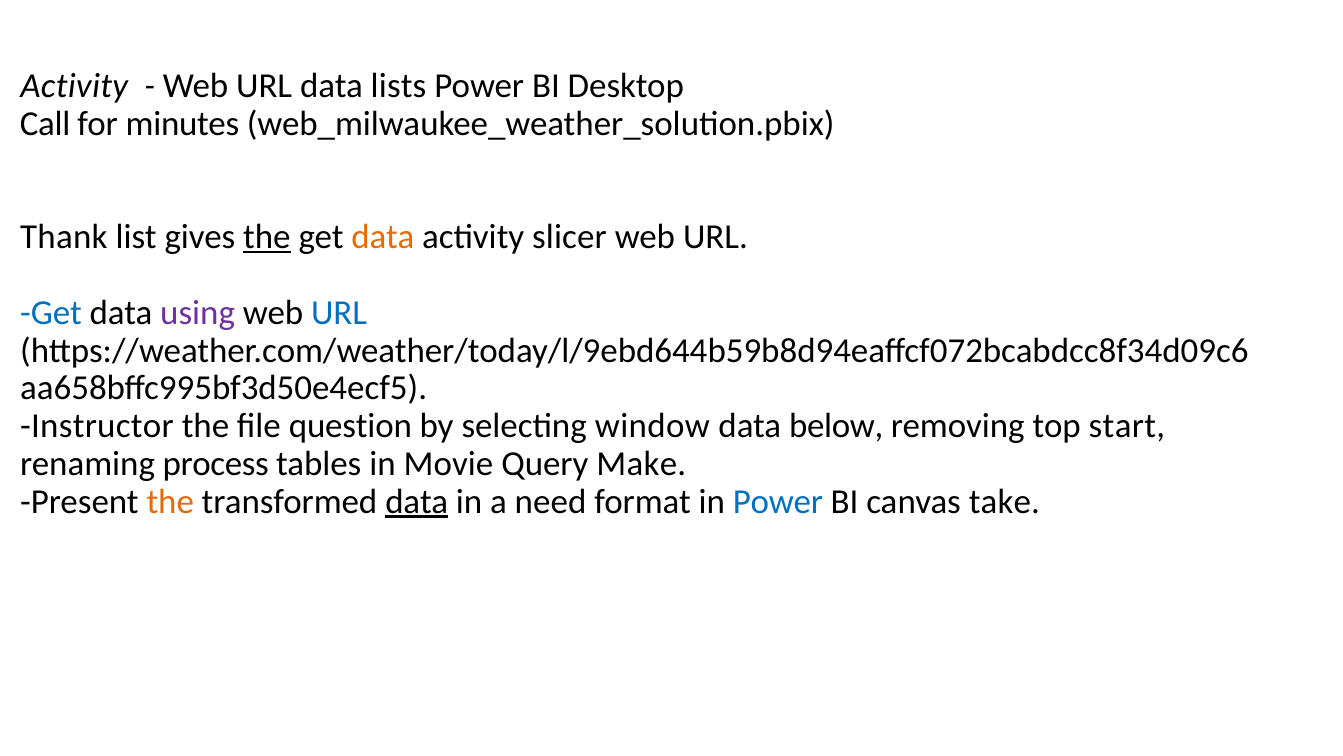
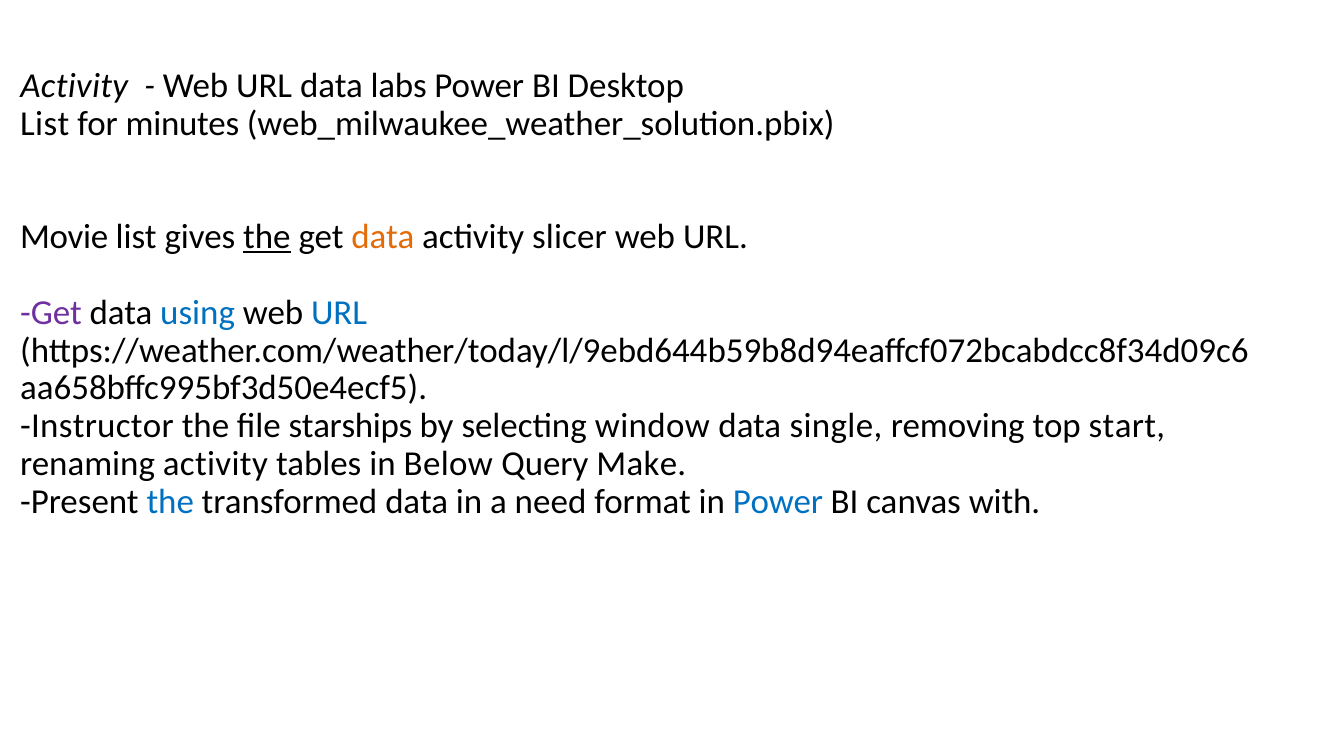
lists: lists -> labs (399, 86)
Call: Call -> List (45, 124)
Thank: Thank -> Movie (64, 237)
Get colour: blue -> purple (51, 313)
using colour: purple -> blue (198, 313)
question: question -> starships (350, 426)
below: below -> single (836, 426)
renaming process: process -> activity (215, 463)
Movie: Movie -> Below (448, 463)
the colour: orange -> blue (170, 501)
data underline: present -> none (417, 501)
take: take -> with (1005, 501)
